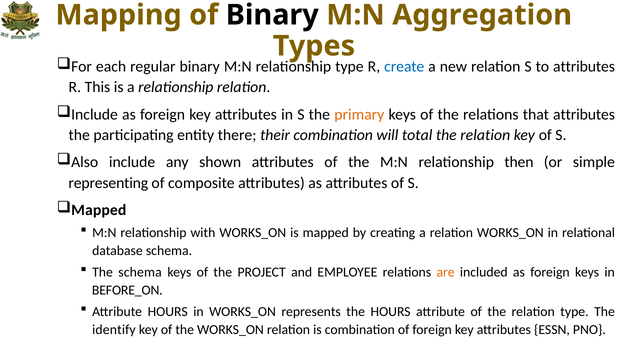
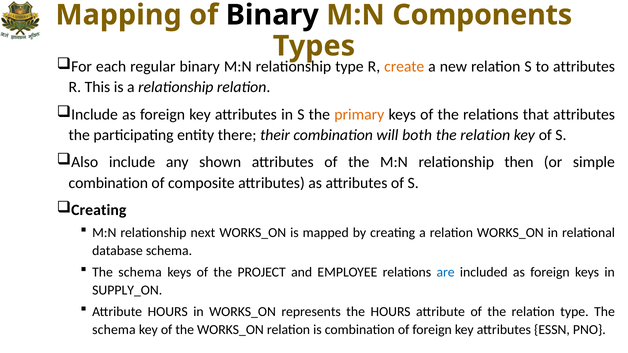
Aggregation: Aggregation -> Components (482, 15)
create colour: blue -> orange (404, 66)
total: total -> both (417, 135)
representing: representing -> combination (108, 183)
Mapped: Mapped -> Creating (99, 210)
with: with -> next (203, 233)
are colour: orange -> blue (446, 272)
BEFORE_ON: BEFORE_ON -> SUPPLY_ON (127, 290)
identify: identify -> schema (114, 330)
